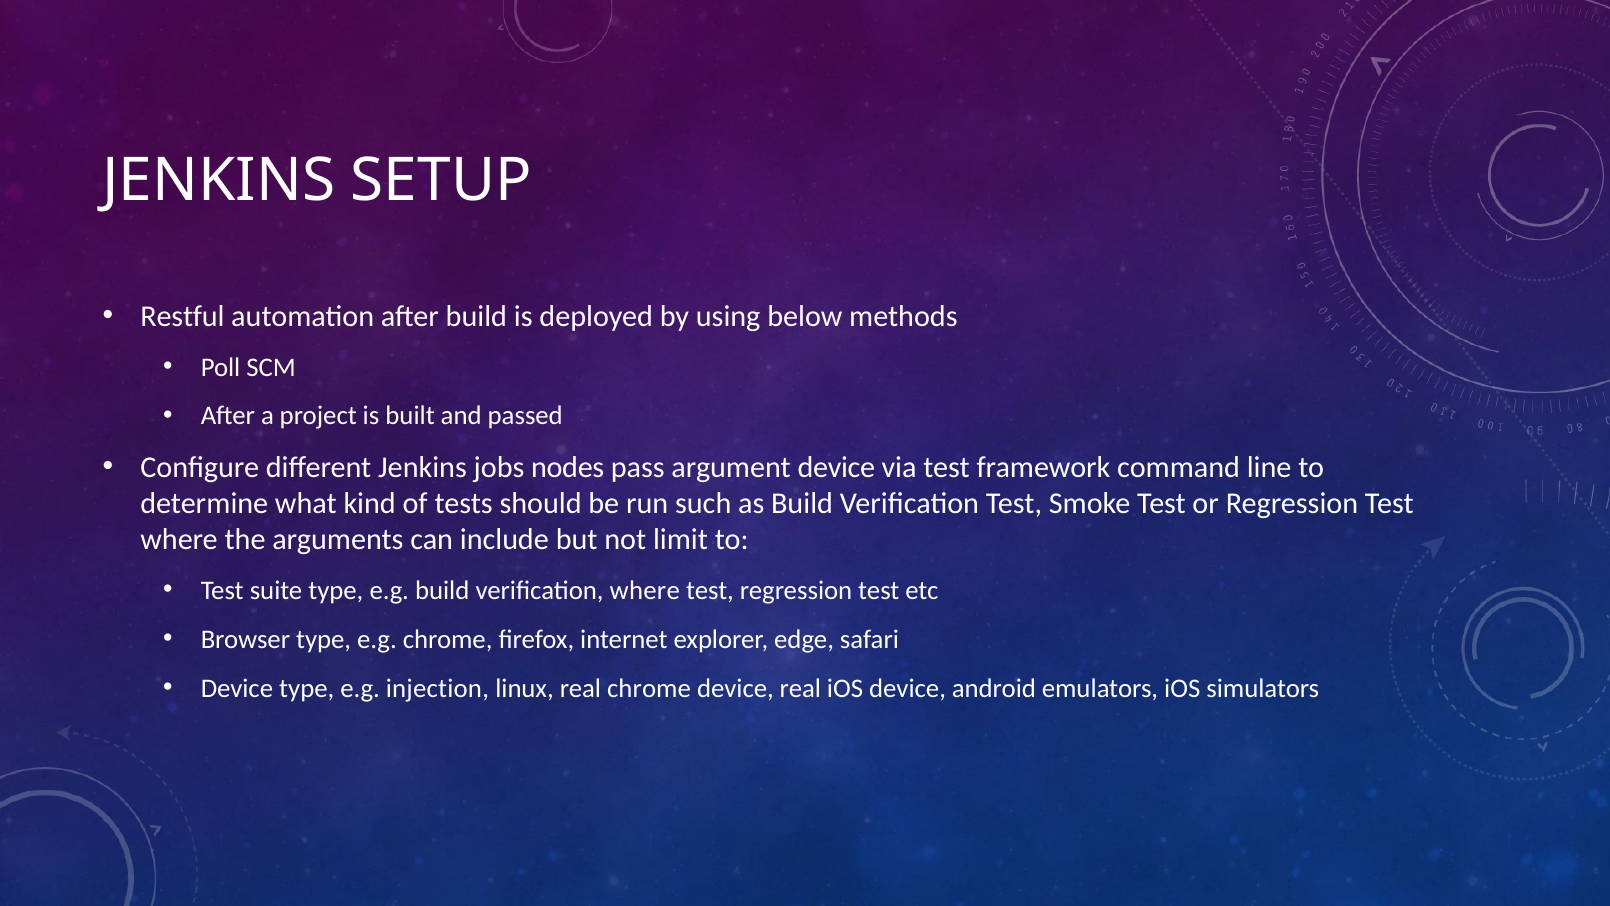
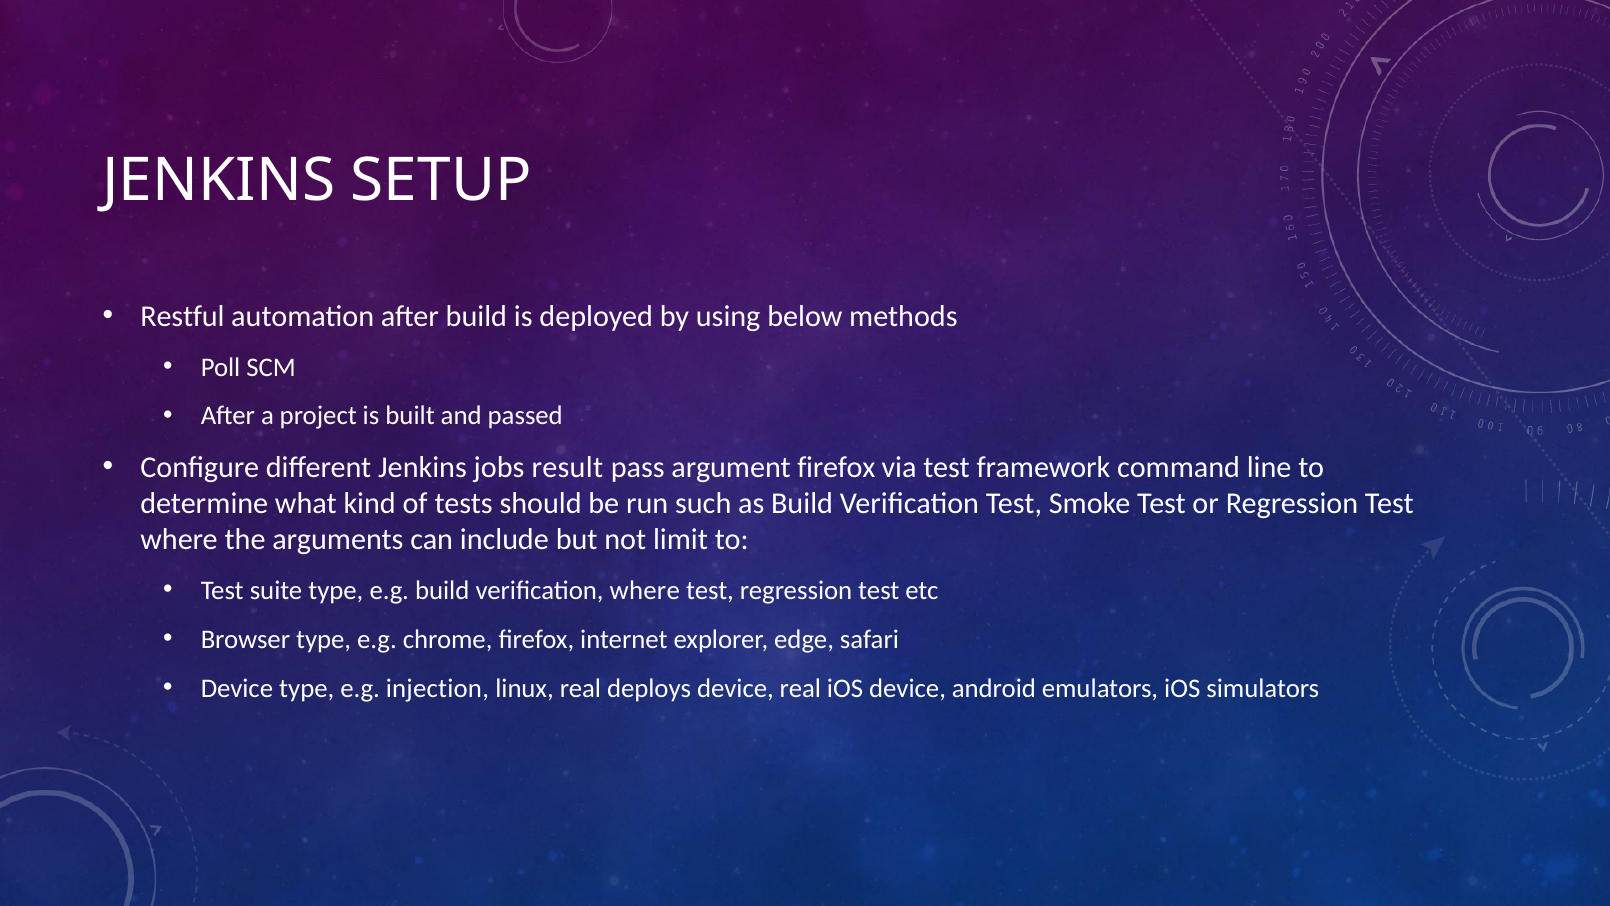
nodes: nodes -> result (567, 467)
argument device: device -> firefox (836, 467)
real chrome: chrome -> deploys (649, 688)
